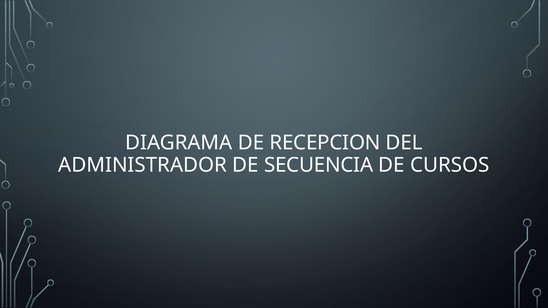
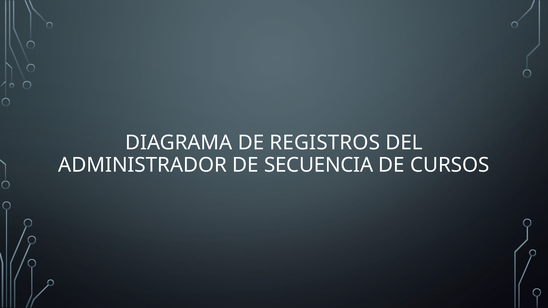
RECEPCION: RECEPCION -> REGISTROS (325, 143)
